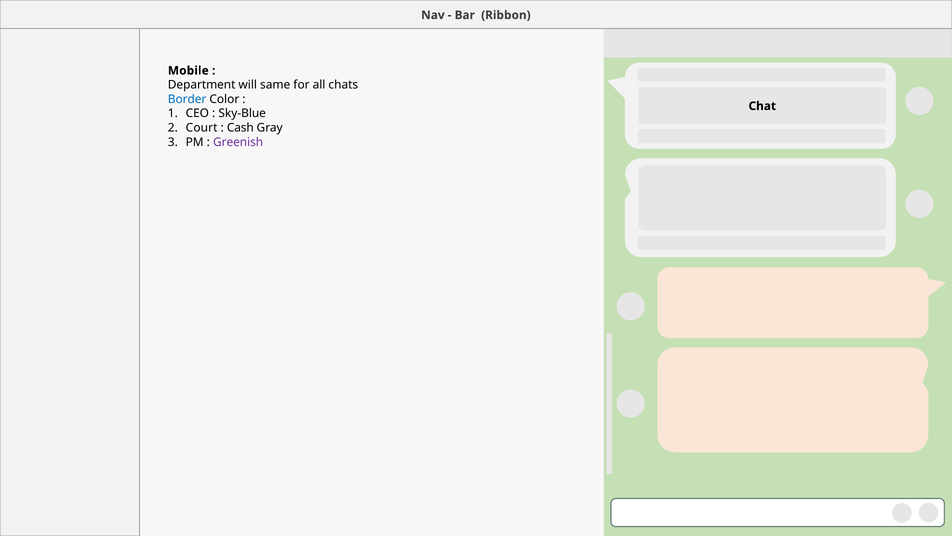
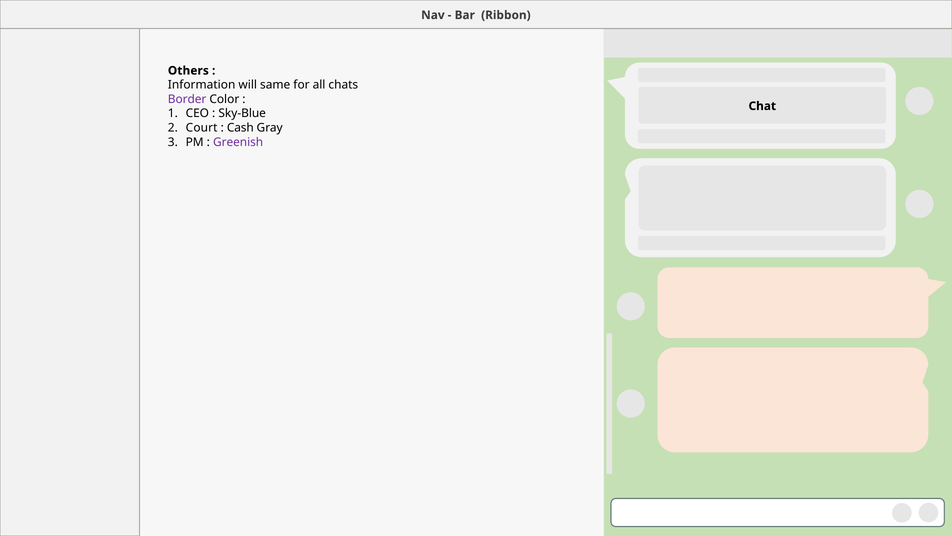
Mobile: Mobile -> Others (188, 71)
Department: Department -> Information (202, 85)
Border colour: blue -> purple (187, 99)
